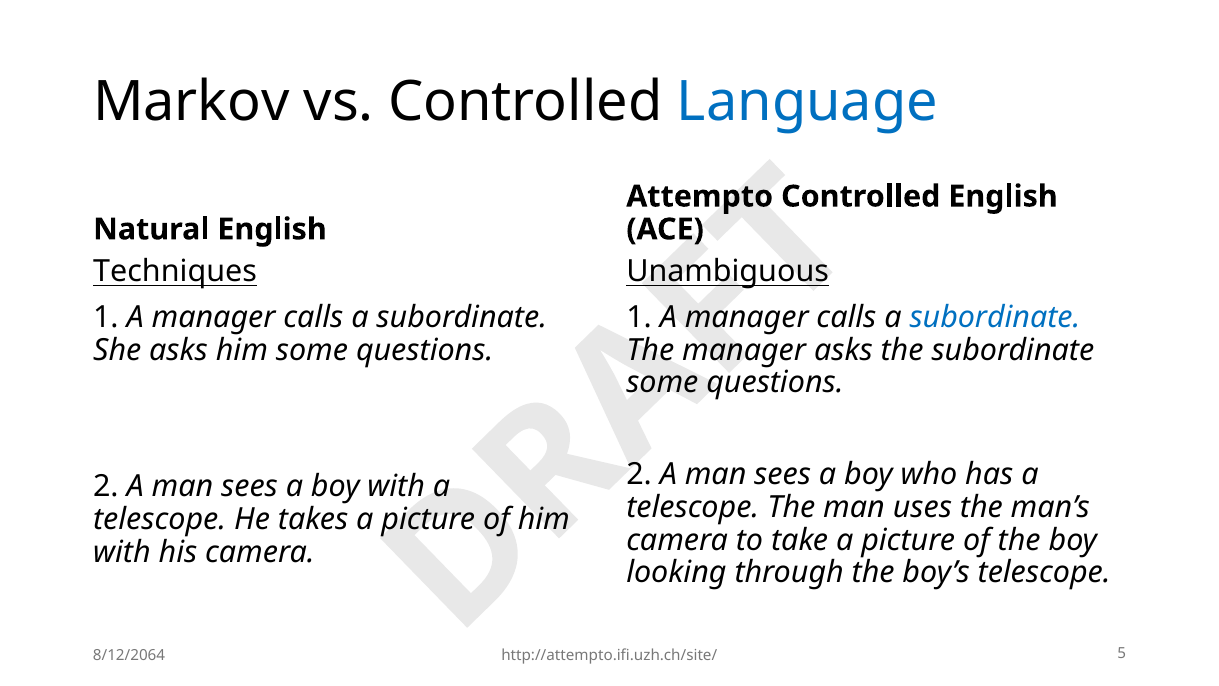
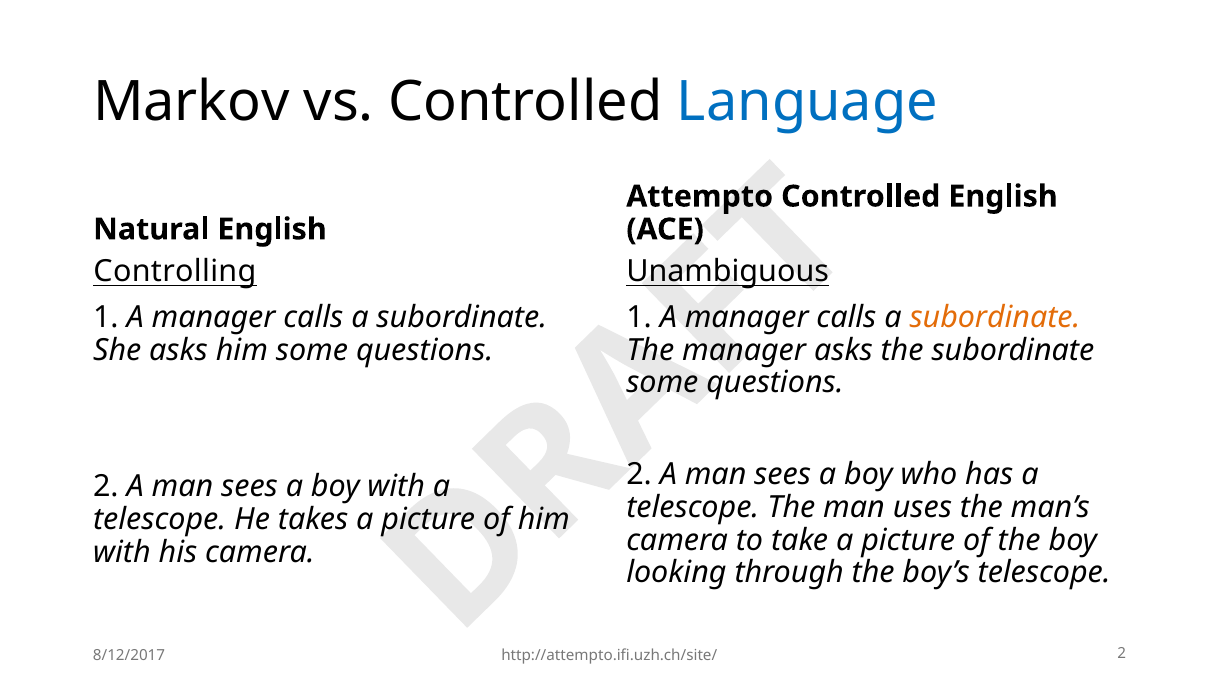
Techniques: Techniques -> Controlling (175, 271)
subordinate colour: blue -> orange (995, 317)
8/12/2064: 8/12/2064 -> 8/12/2017 (129, 655)
5: 5 -> 2 (1122, 654)
